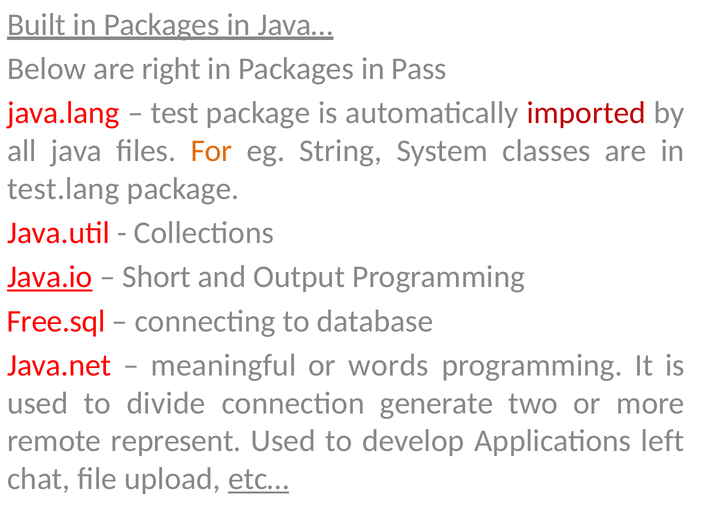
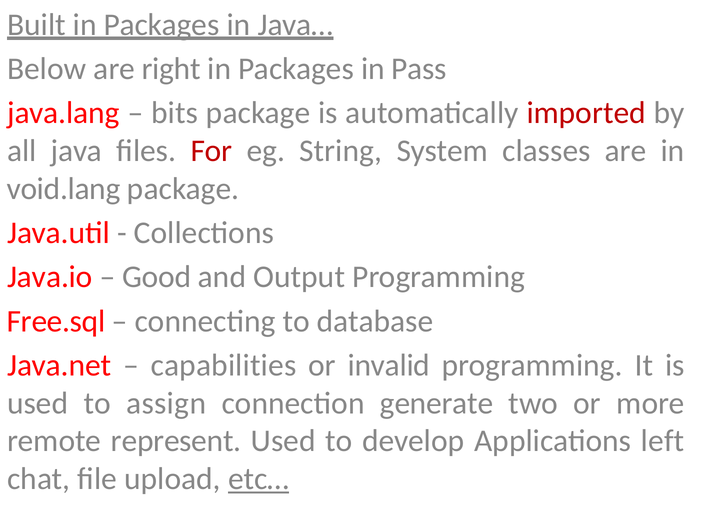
test: test -> bits (175, 113)
For colour: orange -> red (212, 151)
test.lang: test.lang -> void.lang (64, 189)
Java.io underline: present -> none (50, 277)
Short: Short -> Good (157, 277)
meaningful: meaningful -> capabilities (224, 366)
words: words -> invalid (389, 366)
divide: divide -> assign (166, 403)
